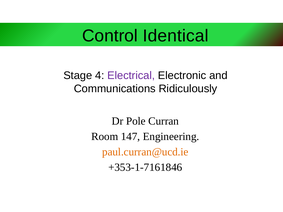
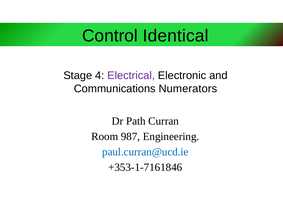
Ridiculously: Ridiculously -> Numerators (188, 89)
Pole: Pole -> Path (136, 121)
147: 147 -> 987 (130, 137)
paul.curran@ucd.ie colour: orange -> blue (145, 152)
